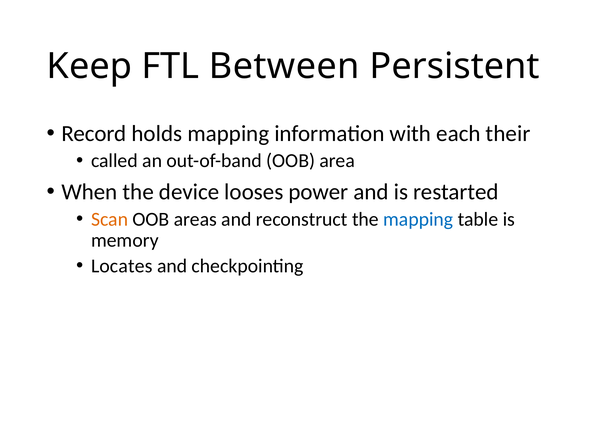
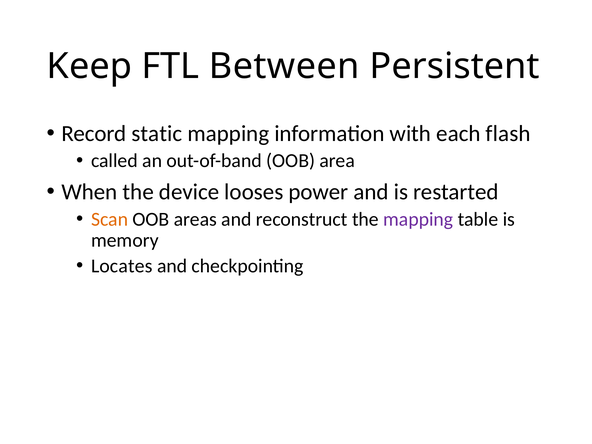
holds: holds -> static (157, 133)
their: their -> flash (508, 133)
mapping colour: blue -> purple (418, 219)
